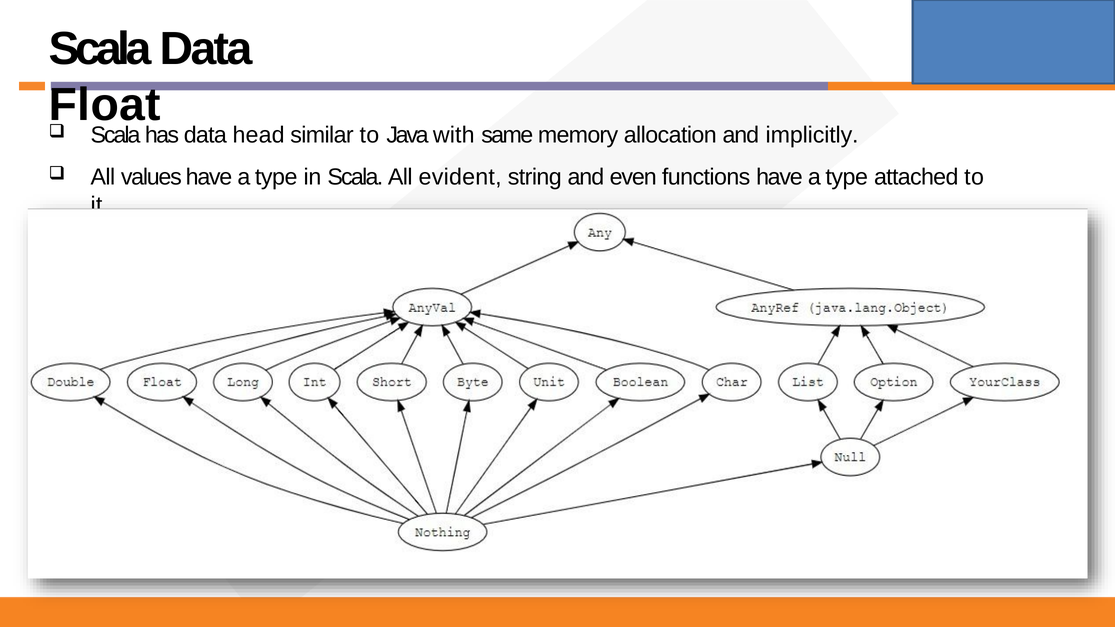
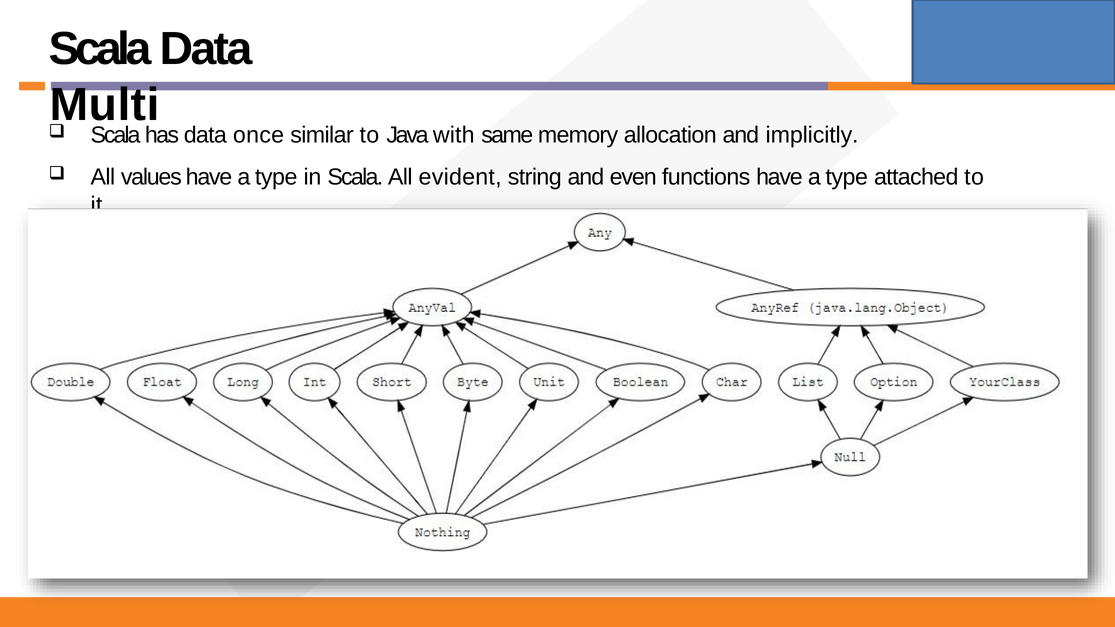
Float: Float -> Multi (105, 105)
head: head -> once (259, 135)
